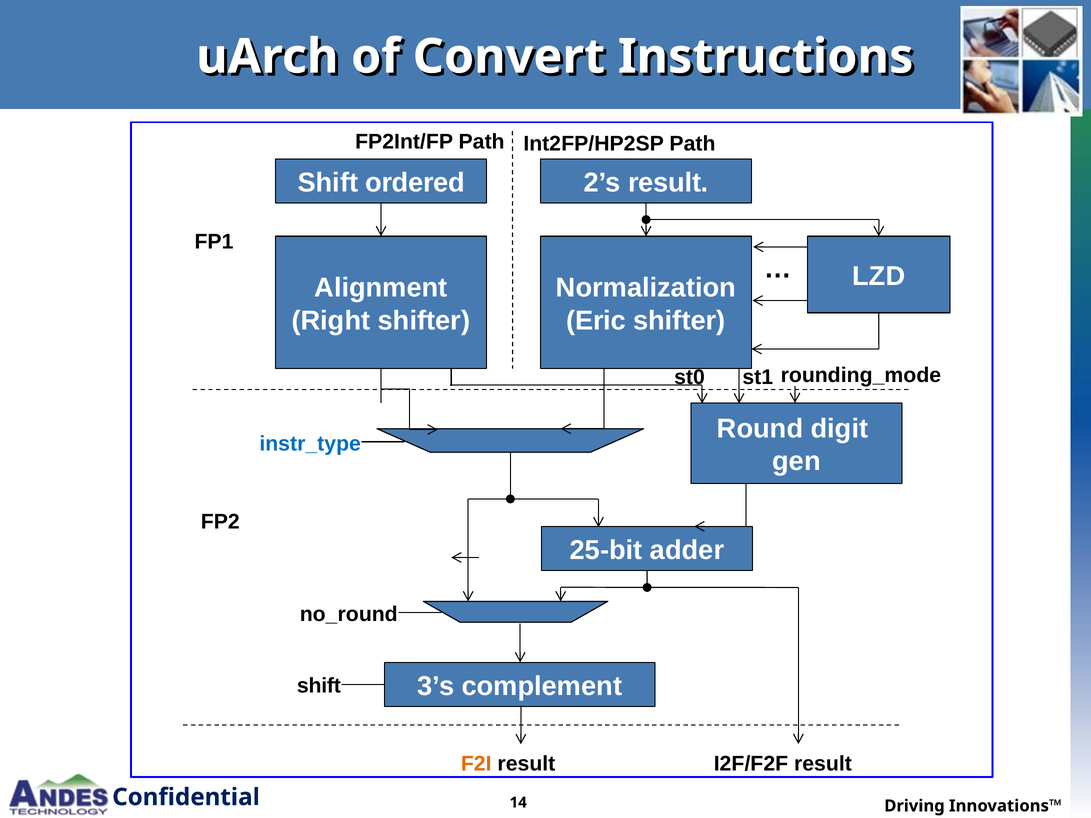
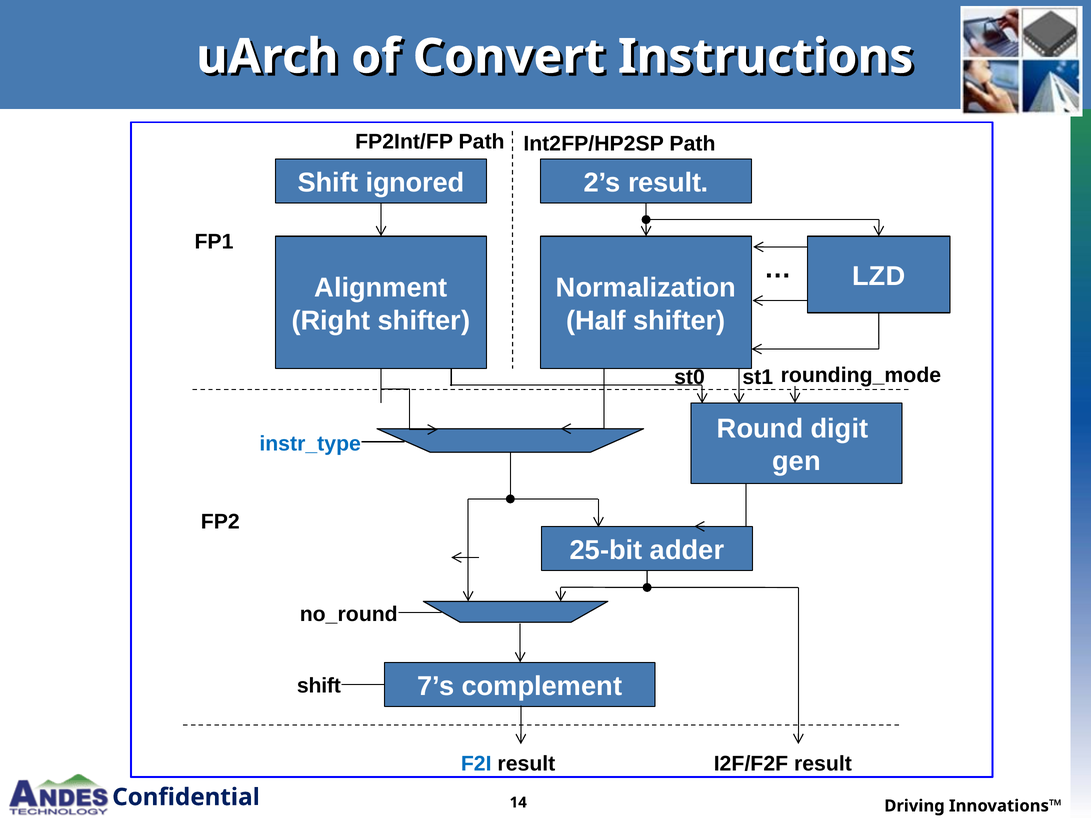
ordered: ordered -> ignored (415, 183)
Eric: Eric -> Half (596, 321)
3’s: 3’s -> 7’s (436, 687)
F2I colour: orange -> blue (476, 764)
